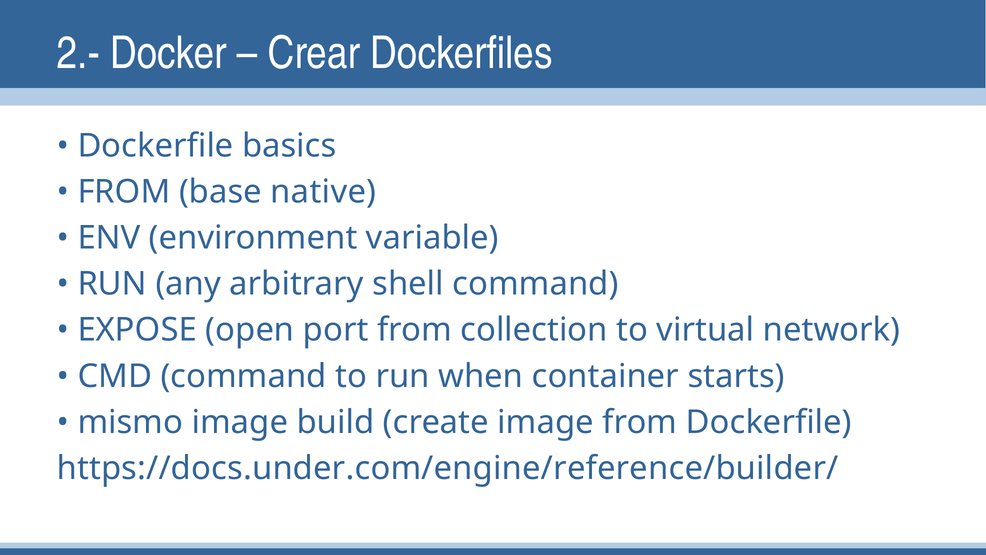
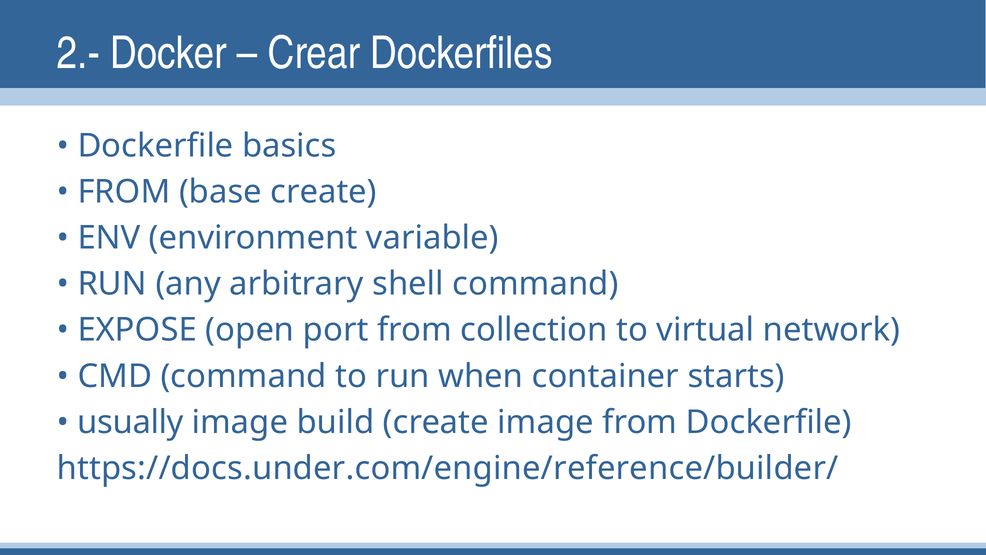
base native: native -> create (324, 192)
mismo: mismo -> usually (130, 422)
